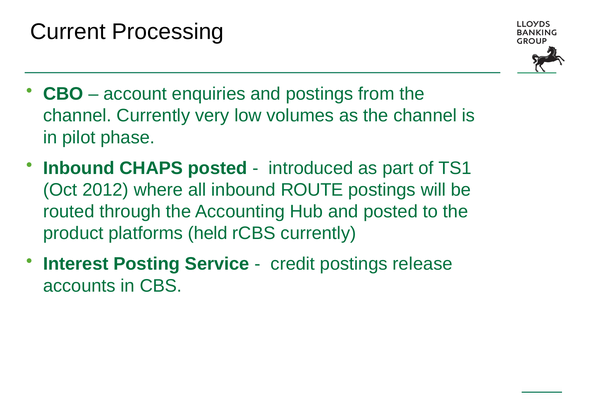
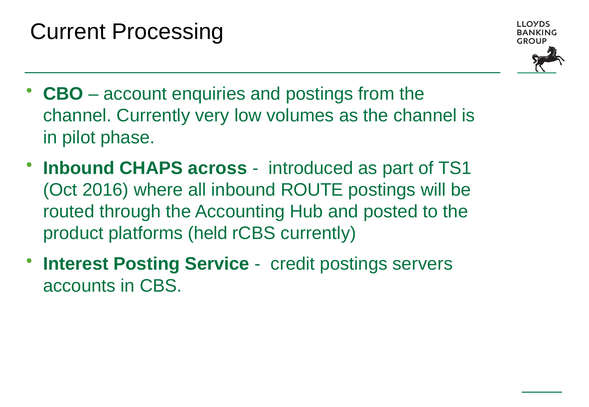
CHAPS posted: posted -> across (218, 168)
2012: 2012 -> 2016 (106, 190)
release: release -> servers (423, 264)
